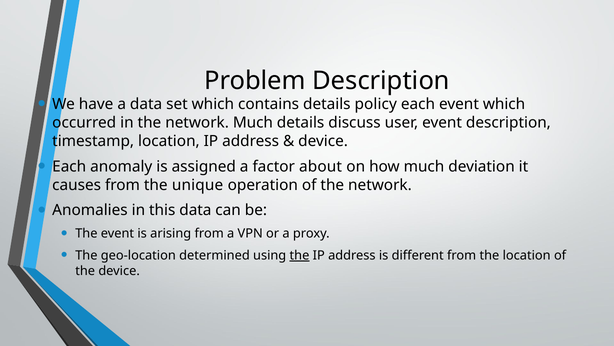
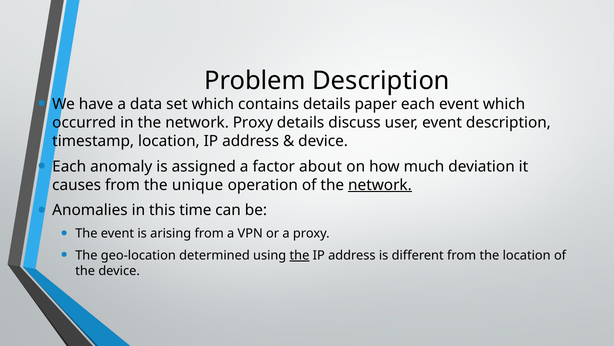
policy: policy -> paper (376, 104)
network Much: Much -> Proxy (253, 123)
network underline: none -> present (380, 185)
this data: data -> time (195, 210)
